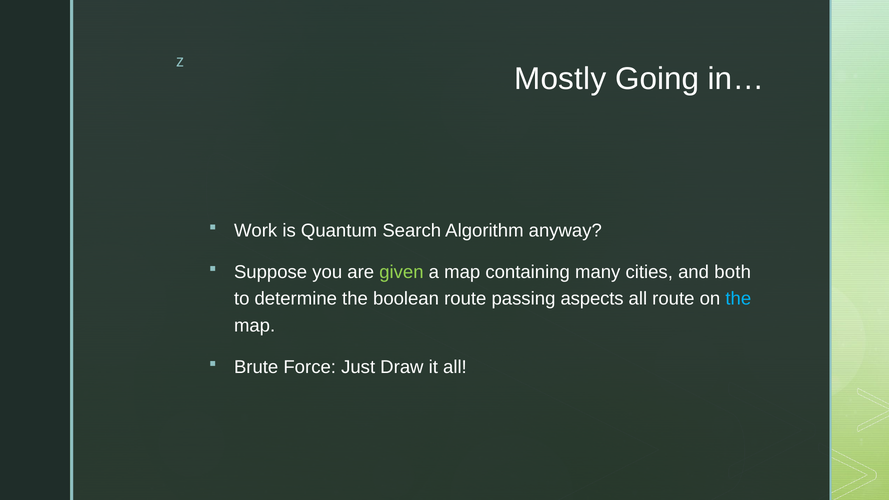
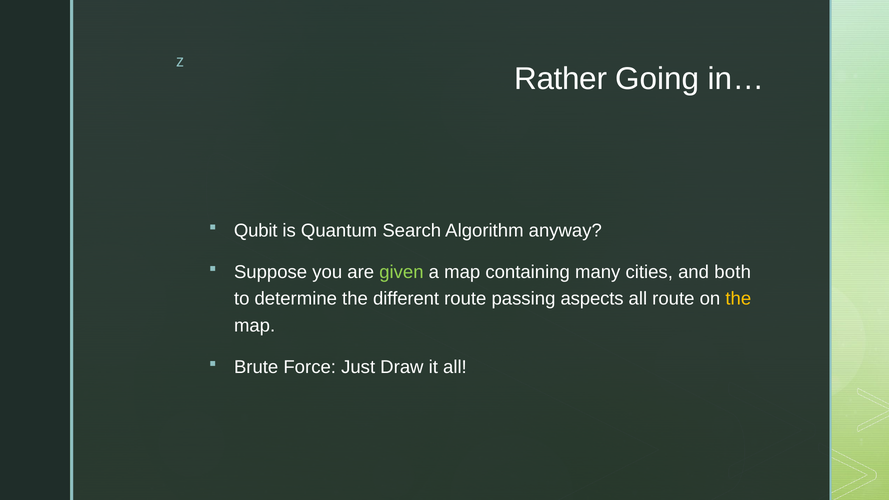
Mostly: Mostly -> Rather (561, 79)
Work: Work -> Qubit (256, 231)
boolean: boolean -> different (406, 299)
the colour: light blue -> yellow (738, 299)
